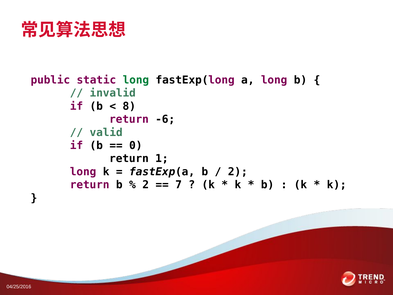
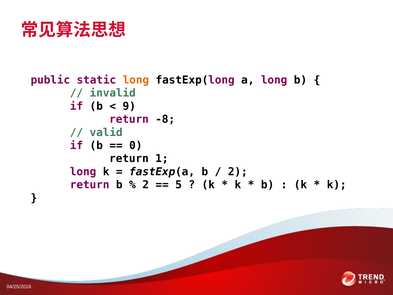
long colour: green -> orange (136, 80)
8: 8 -> 9 (129, 106)
-6: -6 -> -8 (165, 119)
7: 7 -> 5 (179, 185)
